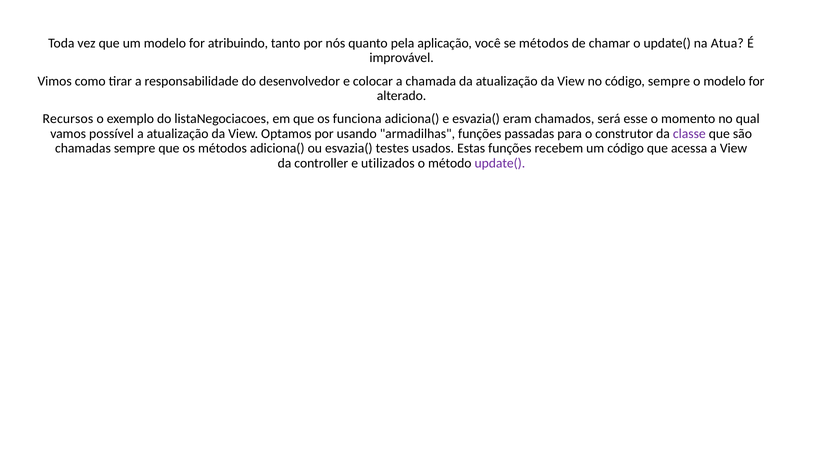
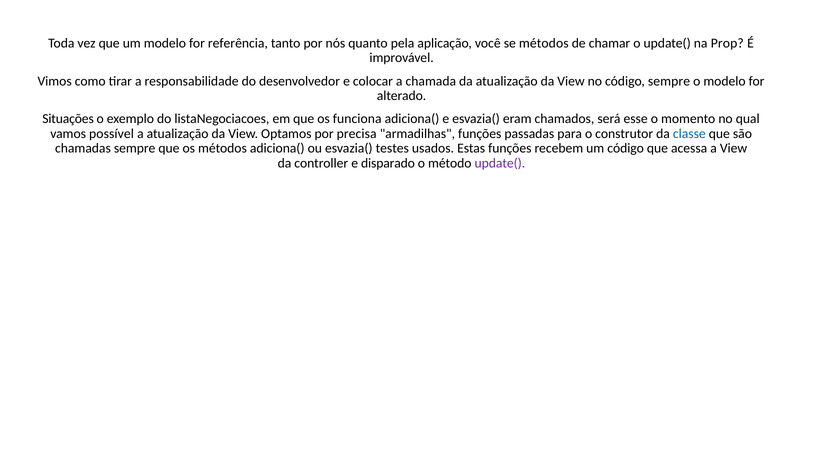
atribuindo: atribuindo -> referência (238, 43)
Atua: Atua -> Prop (727, 43)
Recursos: Recursos -> Situações (68, 119)
usando: usando -> precisa (357, 134)
classe colour: purple -> blue (689, 134)
utilizados: utilizados -> disparado (388, 163)
